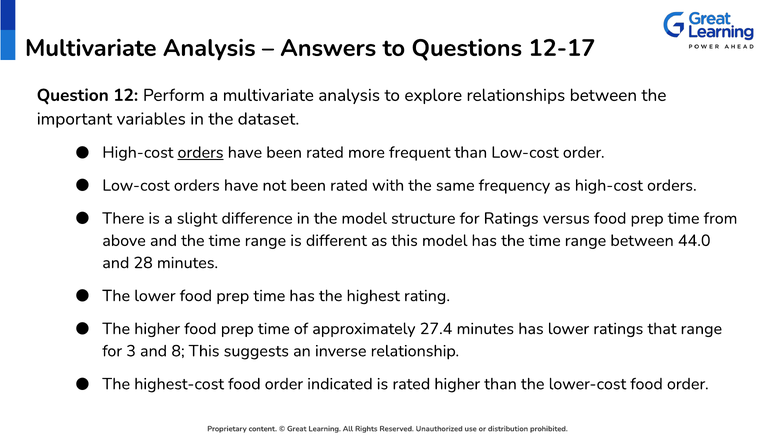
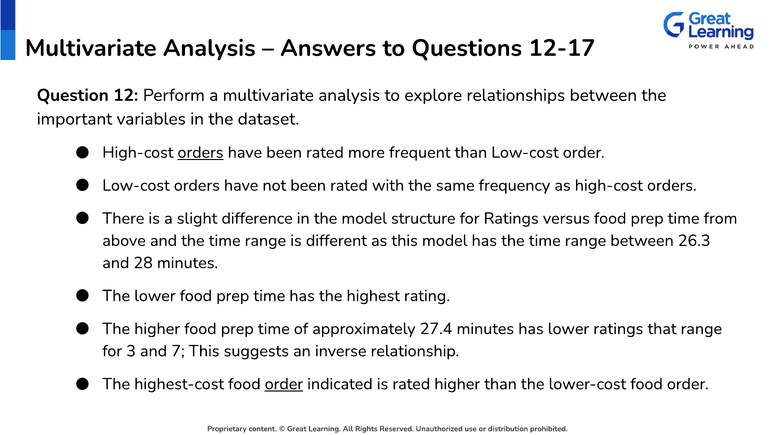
44.0: 44.0 -> 26.3 (694, 241)
8: 8 -> 7 (178, 351)
order underline: none -> present (284, 384)
